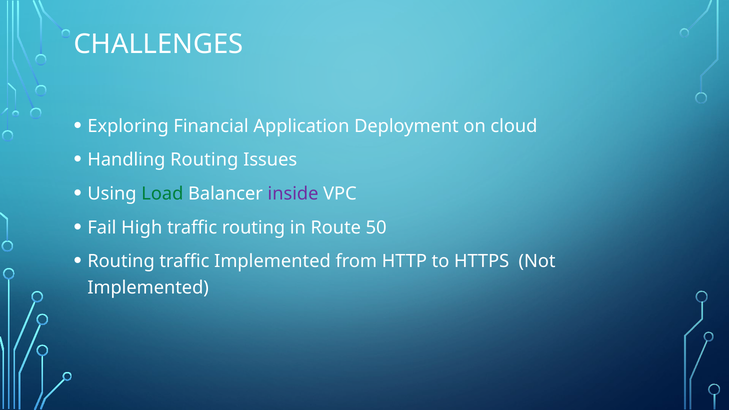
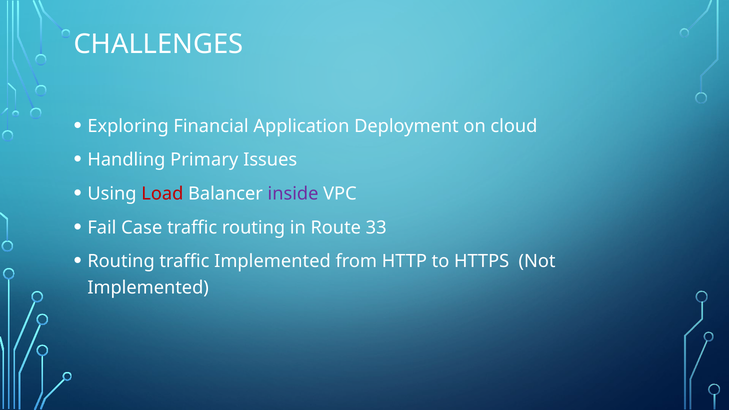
Handling Routing: Routing -> Primary (204, 160)
Load colour: green -> red (162, 194)
High: High -> Case (142, 228)
50: 50 -> 33 (376, 228)
